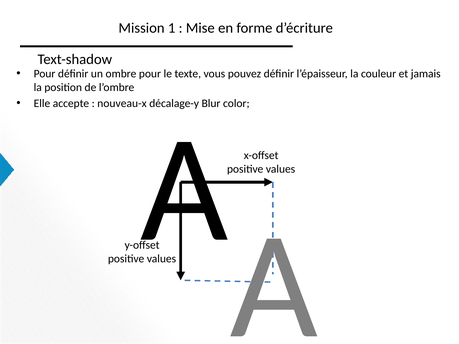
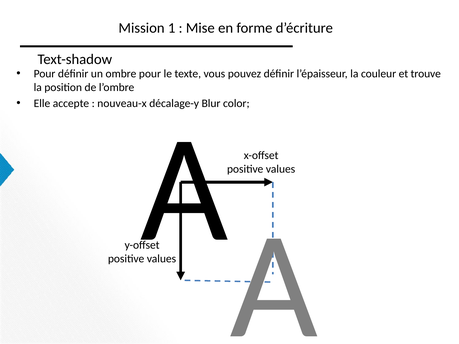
jamais: jamais -> trouve (426, 74)
